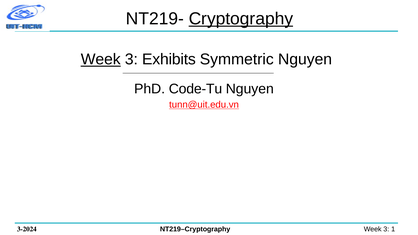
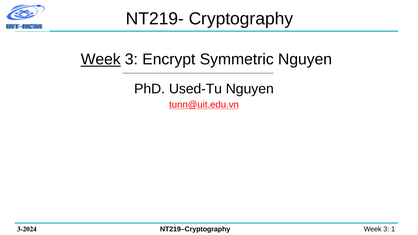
Cryptography underline: present -> none (241, 19)
Exhibits: Exhibits -> Encrypt (169, 59)
Code-Tu: Code-Tu -> Used-Tu (195, 89)
